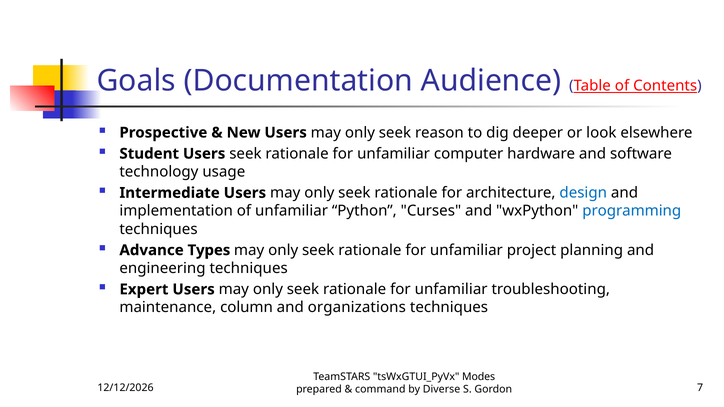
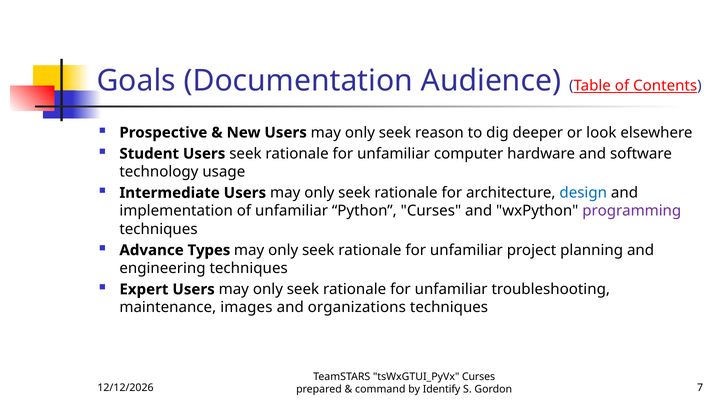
programming colour: blue -> purple (632, 211)
column: column -> images (246, 308)
tsWxGTUI_PyVx Modes: Modes -> Curses (479, 377)
Diverse: Diverse -> Identify (442, 390)
